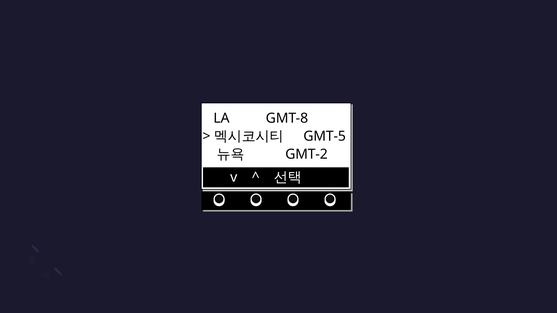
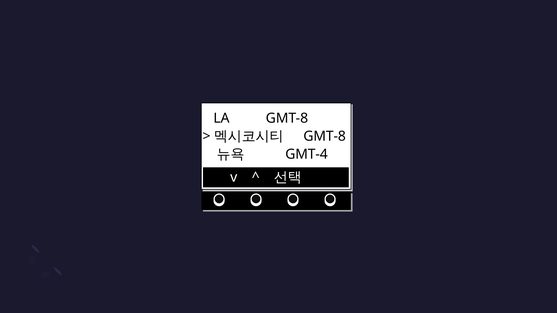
GMT-5: GMT-5 -> GMT-8 (325, 136)
GMT-2: GMT-2 -> GMT-4 (306, 155)
